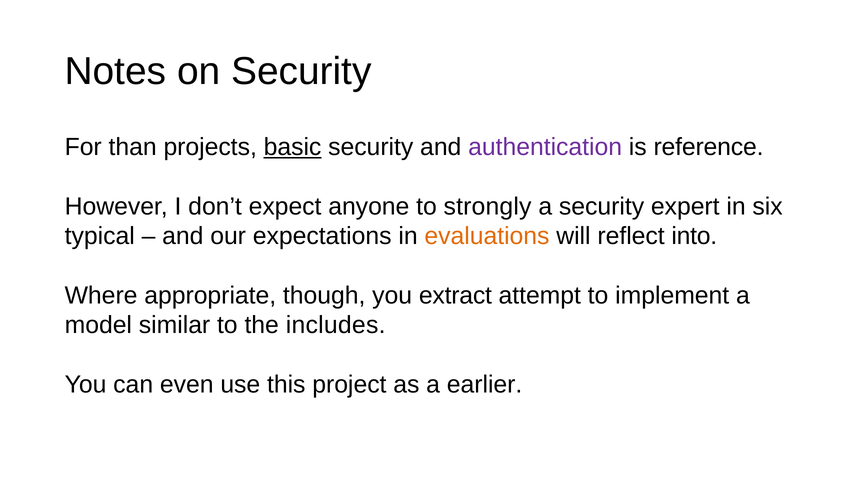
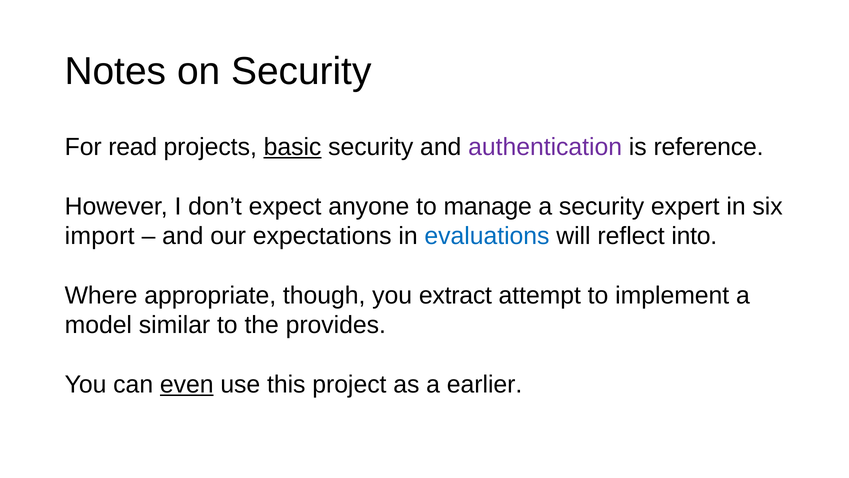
than: than -> read (133, 147)
strongly: strongly -> manage (488, 206)
typical: typical -> import (100, 236)
evaluations colour: orange -> blue (487, 236)
includes: includes -> provides (336, 325)
even underline: none -> present (187, 384)
